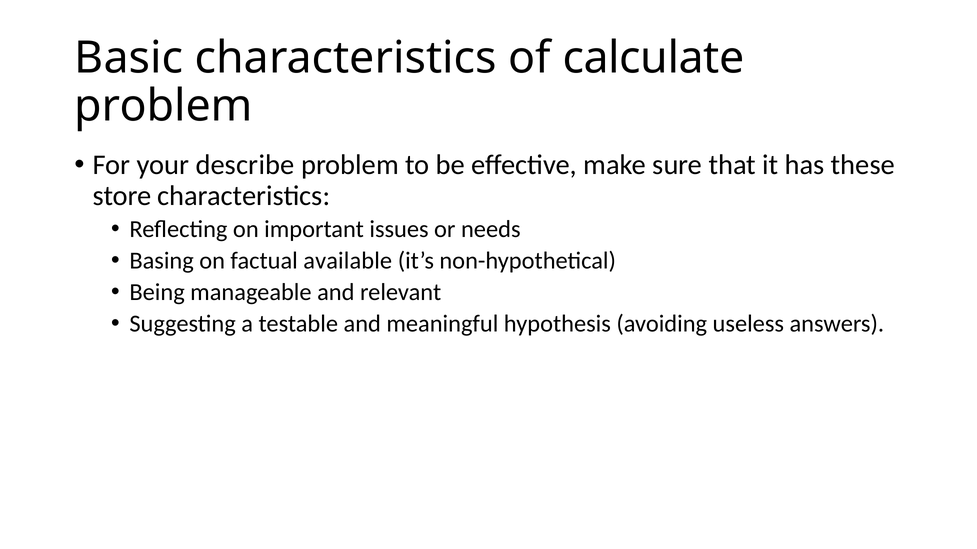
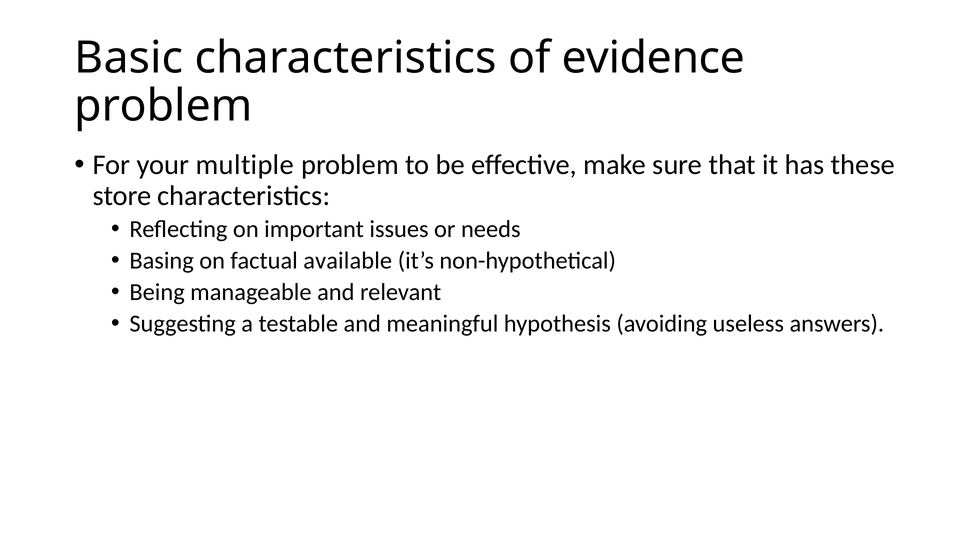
calculate: calculate -> evidence (653, 58)
describe: describe -> multiple (245, 165)
